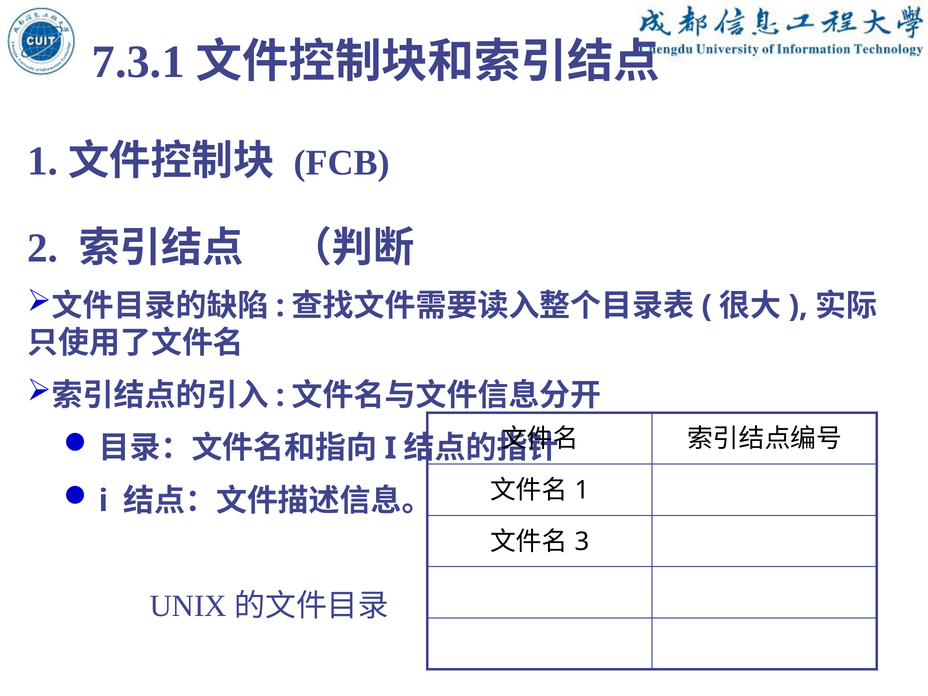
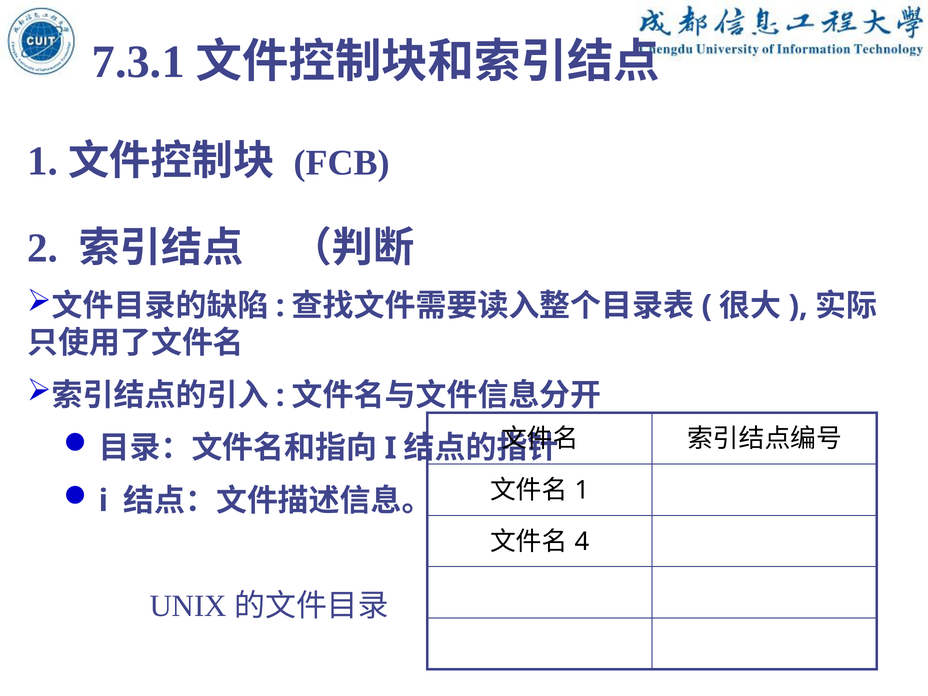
3: 3 -> 4 (582, 541)
